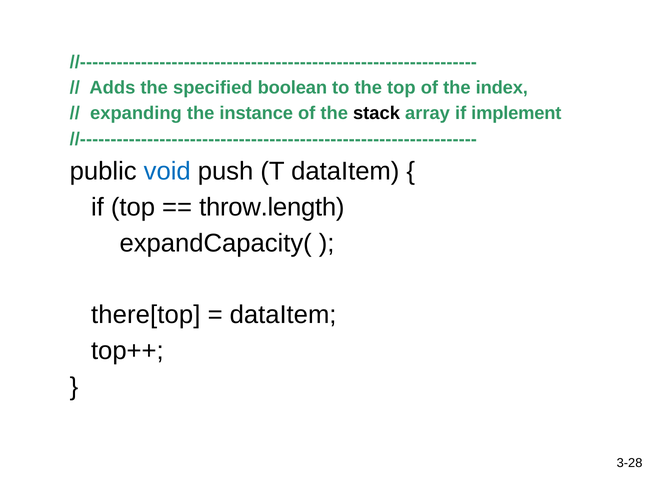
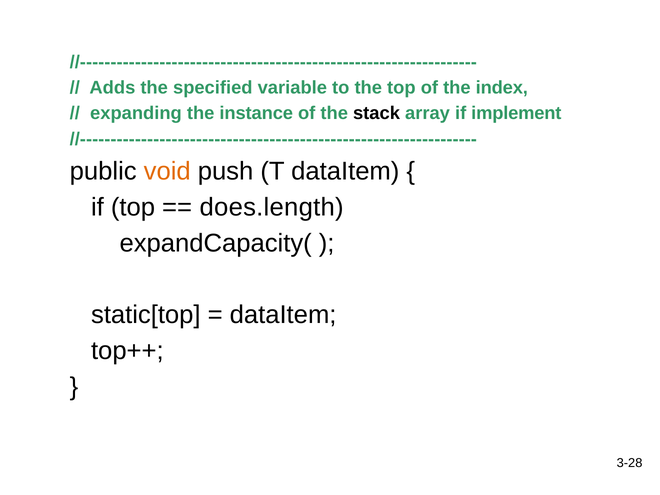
boolean: boolean -> variable (292, 88)
void colour: blue -> orange (167, 171)
throw.length: throw.length -> does.length (272, 207)
there[top: there[top -> static[top (146, 315)
